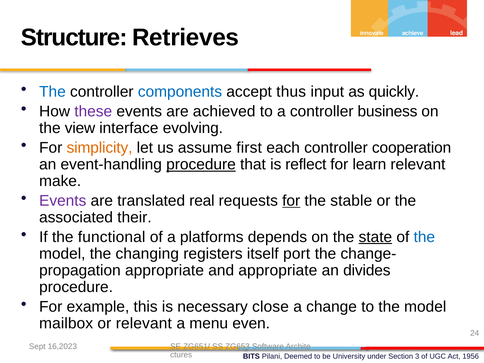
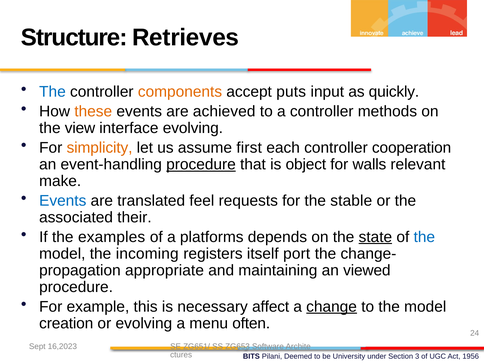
components colour: blue -> orange (180, 92)
thus: thus -> puts (291, 92)
these colour: purple -> orange (93, 111)
business: business -> methods (387, 111)
reflect: reflect -> object (306, 164)
learn: learn -> walls (369, 164)
Events colour: purple -> blue (63, 201)
real: real -> feel (202, 201)
for underline: present -> none (291, 201)
functional: functional -> examples (112, 237)
changing: changing -> incoming (147, 254)
and appropriate: appropriate -> maintaining (278, 270)
divides: divides -> viewed (367, 270)
close: close -> affect (271, 307)
change underline: none -> present (332, 307)
mailbox: mailbox -> creation (66, 323)
or relevant: relevant -> evolving (144, 323)
even: even -> often (251, 323)
